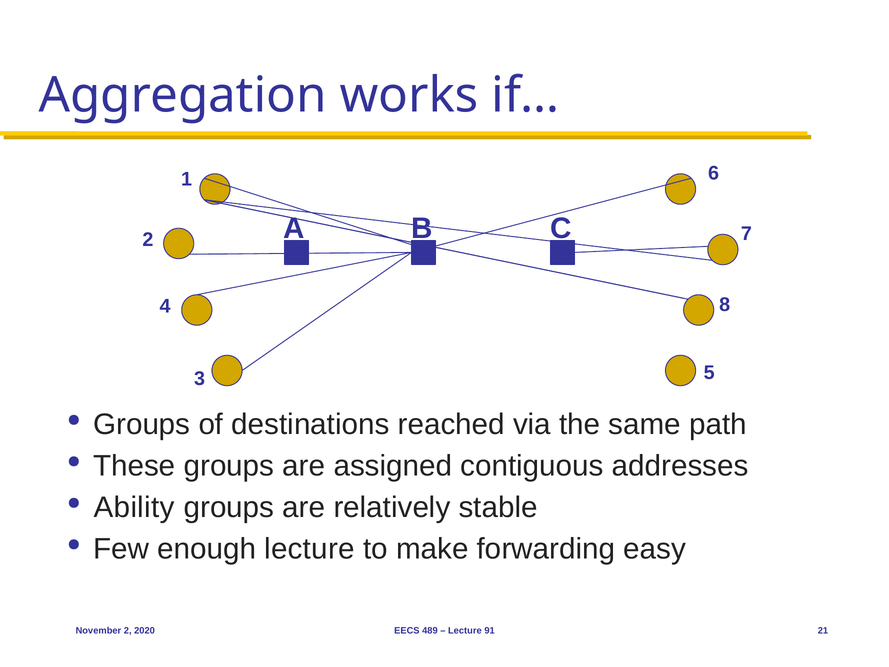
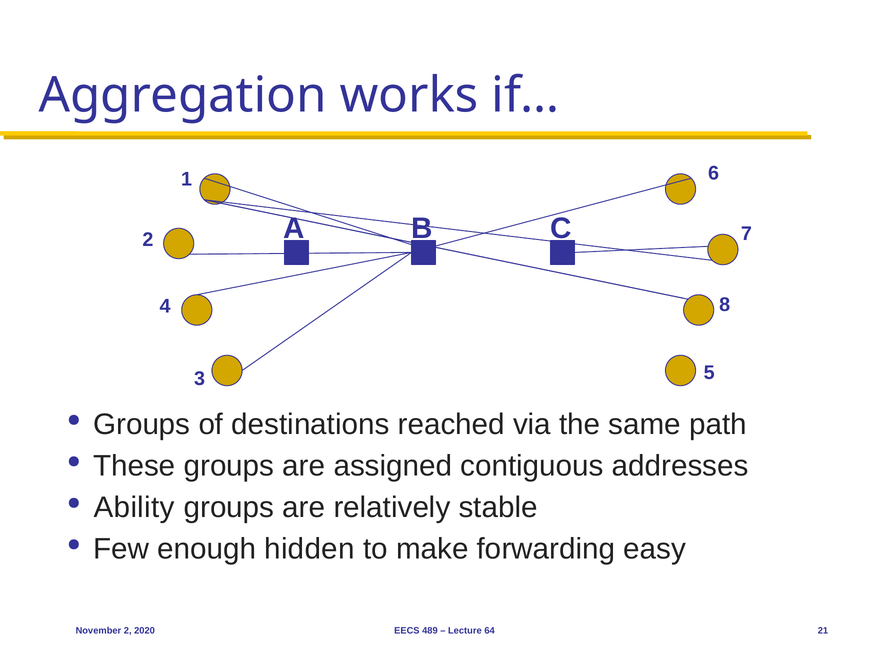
enough lecture: lecture -> hidden (310, 549)
91: 91 -> 64 (490, 630)
